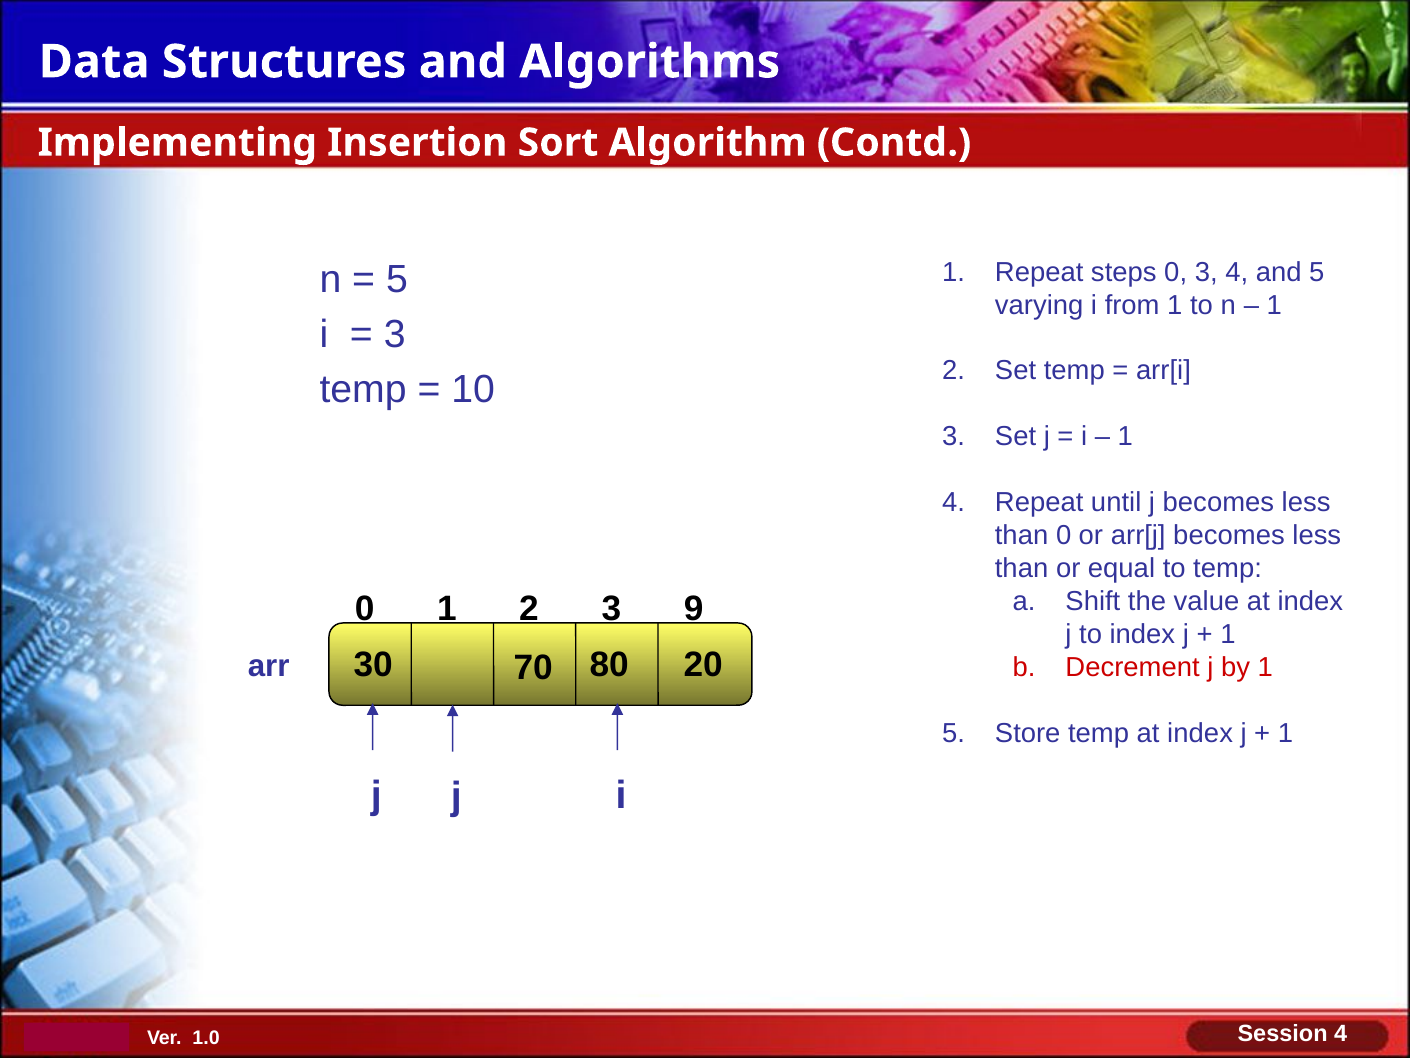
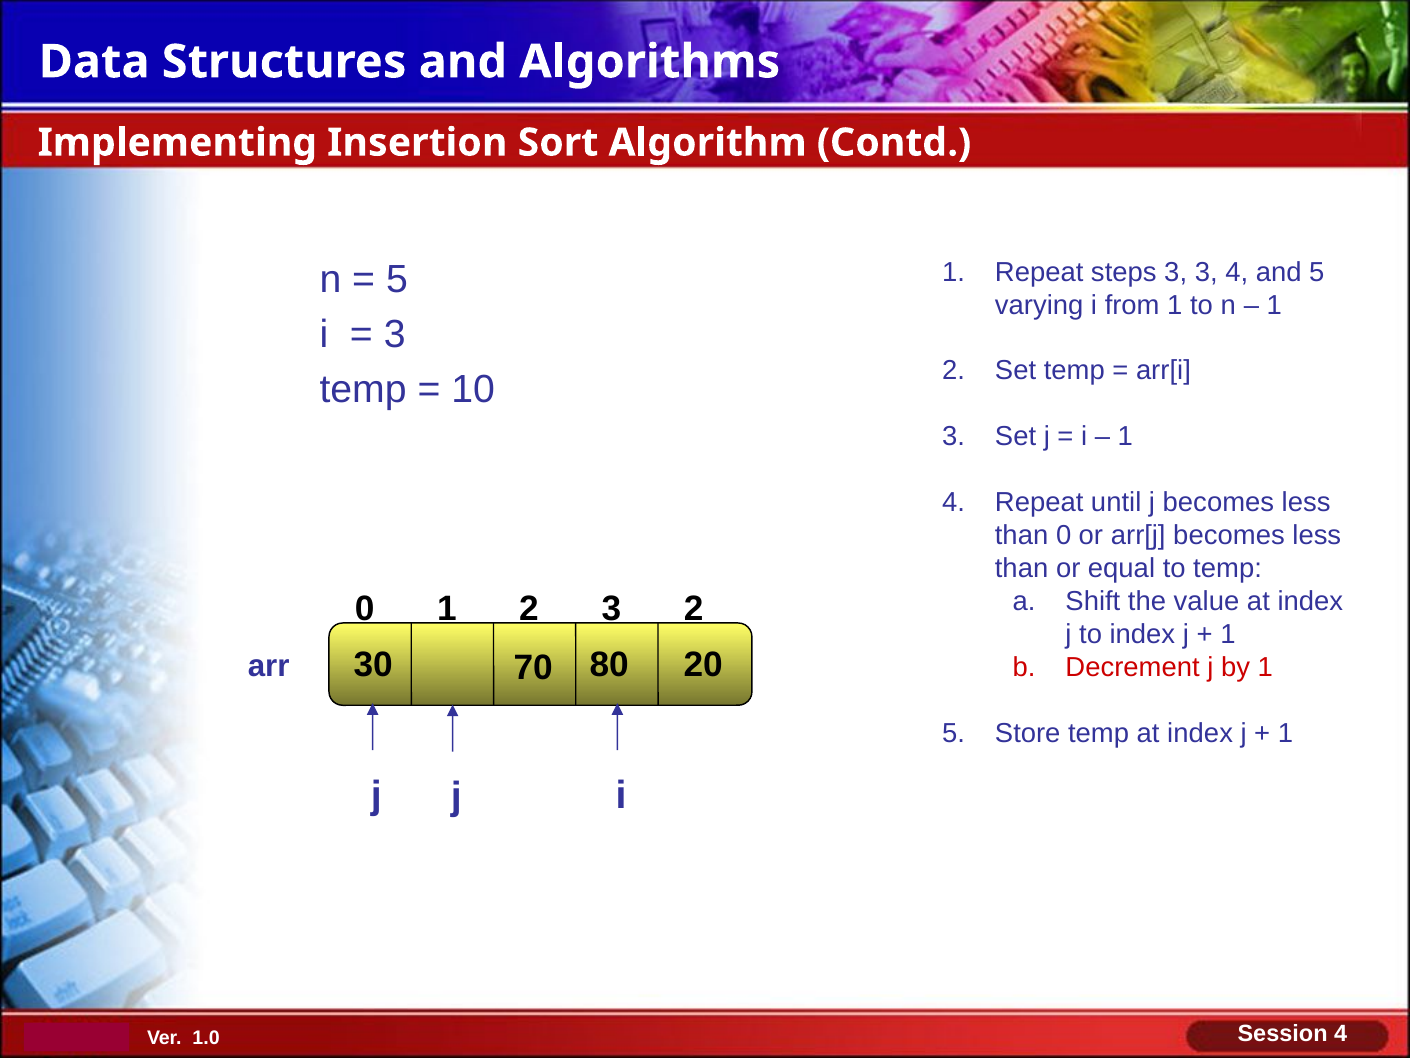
steps 0: 0 -> 3 (1176, 272)
0 9: 9 -> 2 (694, 608)
